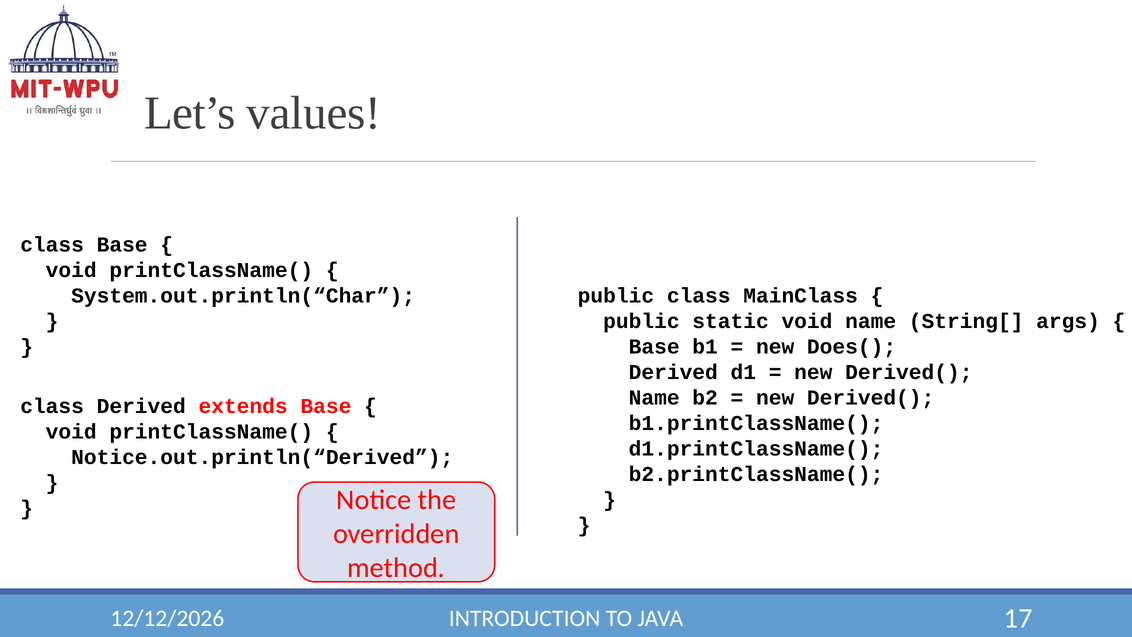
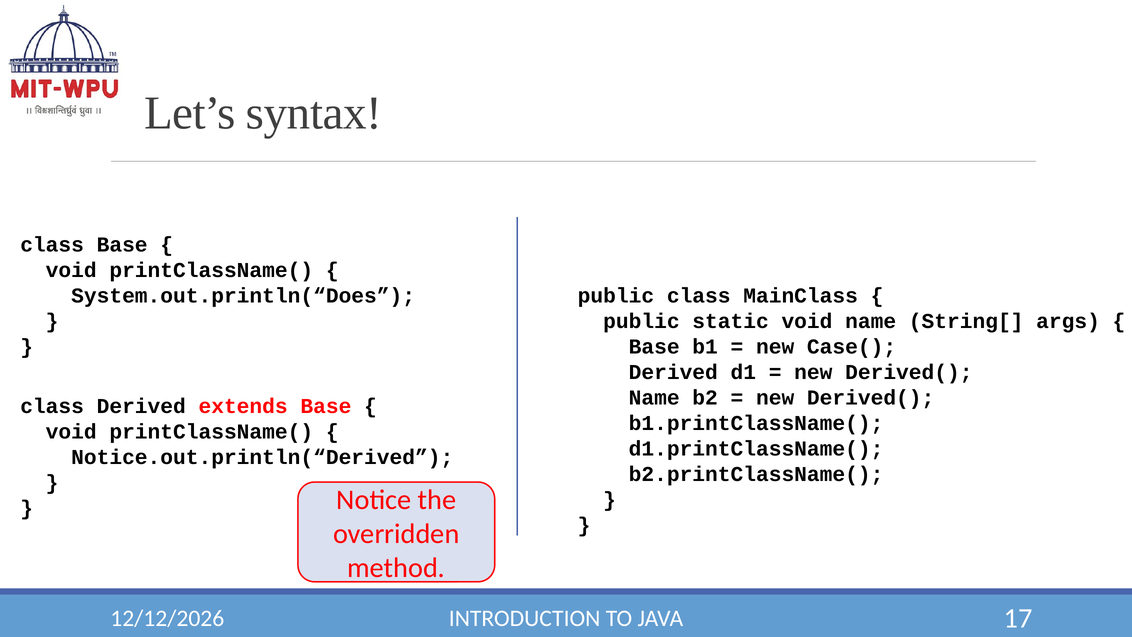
values: values -> syntax (314, 113)
System.out.println(“Char: System.out.println(“Char -> System.out.println(“Does (243, 296)
Does(: Does( -> Case( (852, 347)
